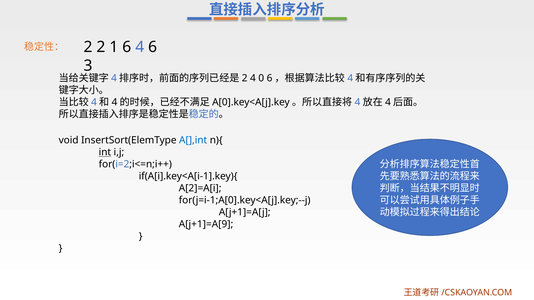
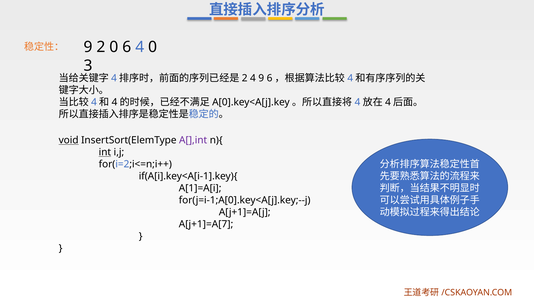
2: 2 -> 9 (88, 47)
2 1: 1 -> 0 (114, 47)
4 6: 6 -> 0 (153, 47)
4 0: 0 -> 9 (261, 78)
void underline: none -> present (69, 140)
A[],int colour: blue -> purple (193, 140)
A[2]=A[i: A[2]=A[i -> A[1]=A[i (200, 188)
A[j+1]=A[9: A[j+1]=A[9 -> A[j+1]=A[7 (206, 224)
